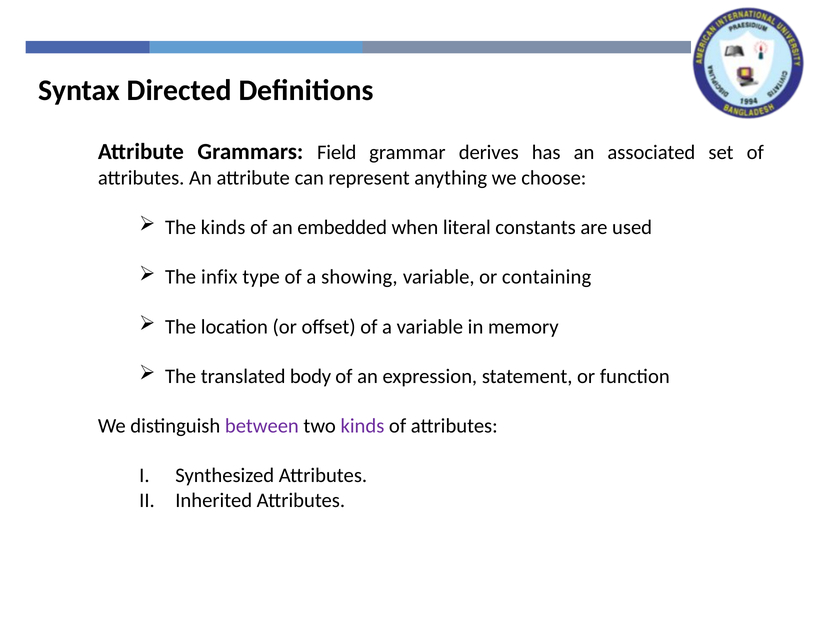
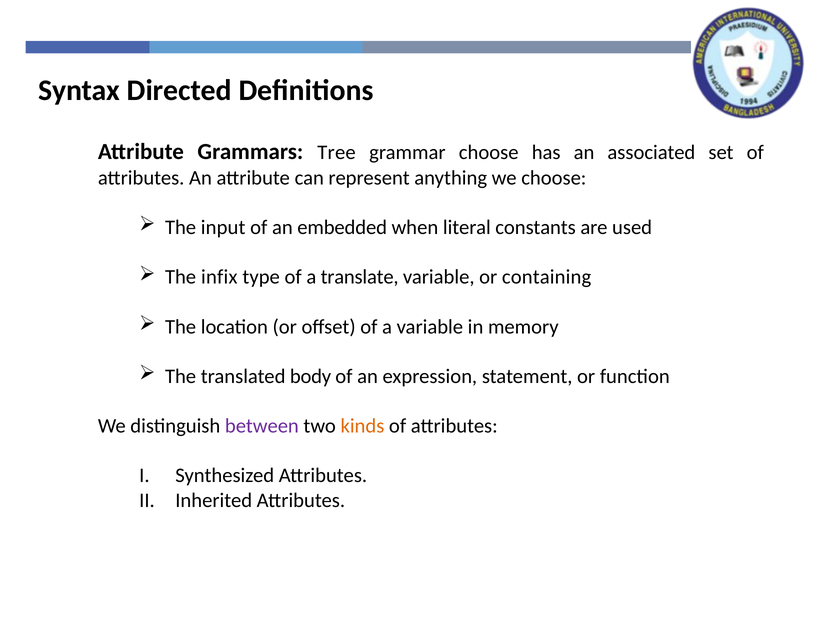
Field: Field -> Tree (337, 153)
grammar derives: derives -> choose (489, 153)
The kinds: kinds -> input (223, 227)
showing: showing -> translate (360, 277)
kinds colour: purple -> orange (362, 426)
